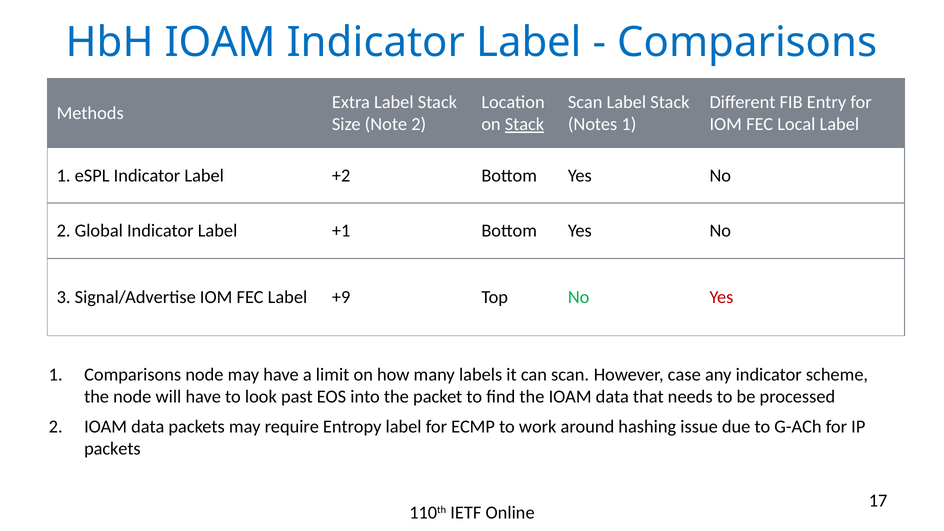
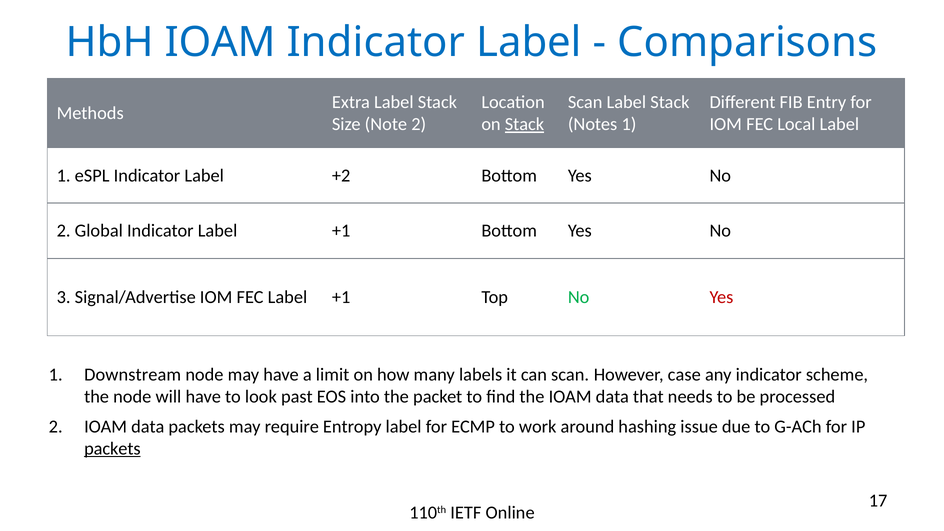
FEC Label +9: +9 -> +1 (341, 297)
1 Comparisons: Comparisons -> Downstream (133, 375)
packets underline: none -> present (112, 449)
